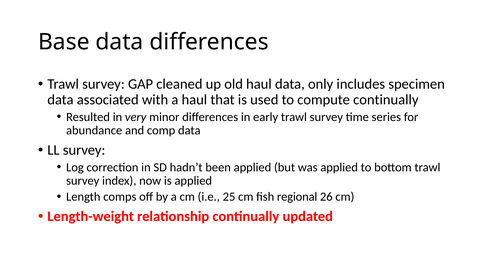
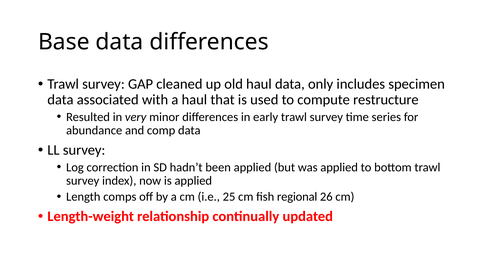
compute continually: continually -> restructure (386, 100)
